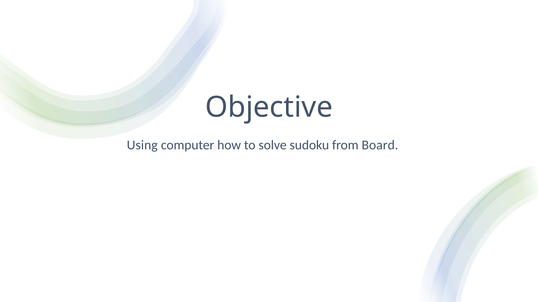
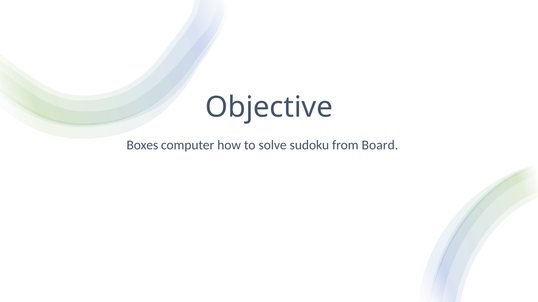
Using: Using -> Boxes (142, 145)
